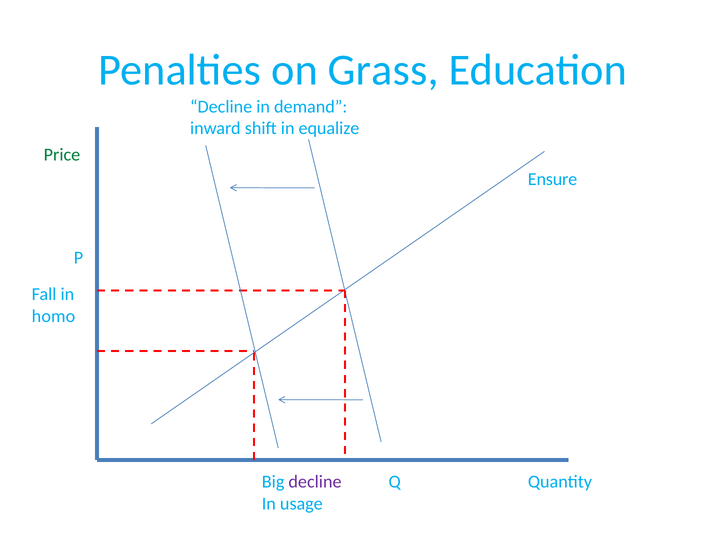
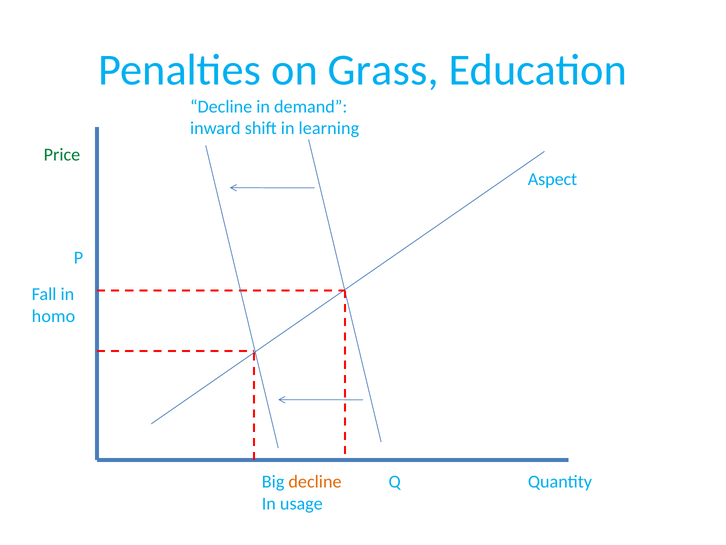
equalize: equalize -> learning (329, 128)
Ensure: Ensure -> Aspect (553, 179)
decline colour: purple -> orange (315, 482)
